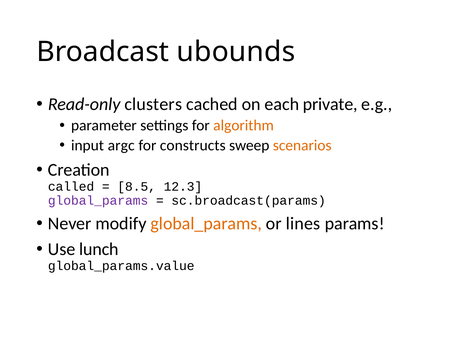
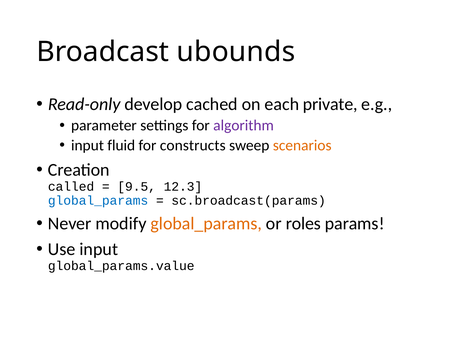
clusters: clusters -> develop (153, 104)
algorithm colour: orange -> purple (244, 125)
argc: argc -> fluid (121, 145)
8.5: 8.5 -> 9.5 (137, 186)
global_params colour: purple -> blue (98, 200)
lines: lines -> roles (303, 223)
Use lunch: lunch -> input (99, 249)
